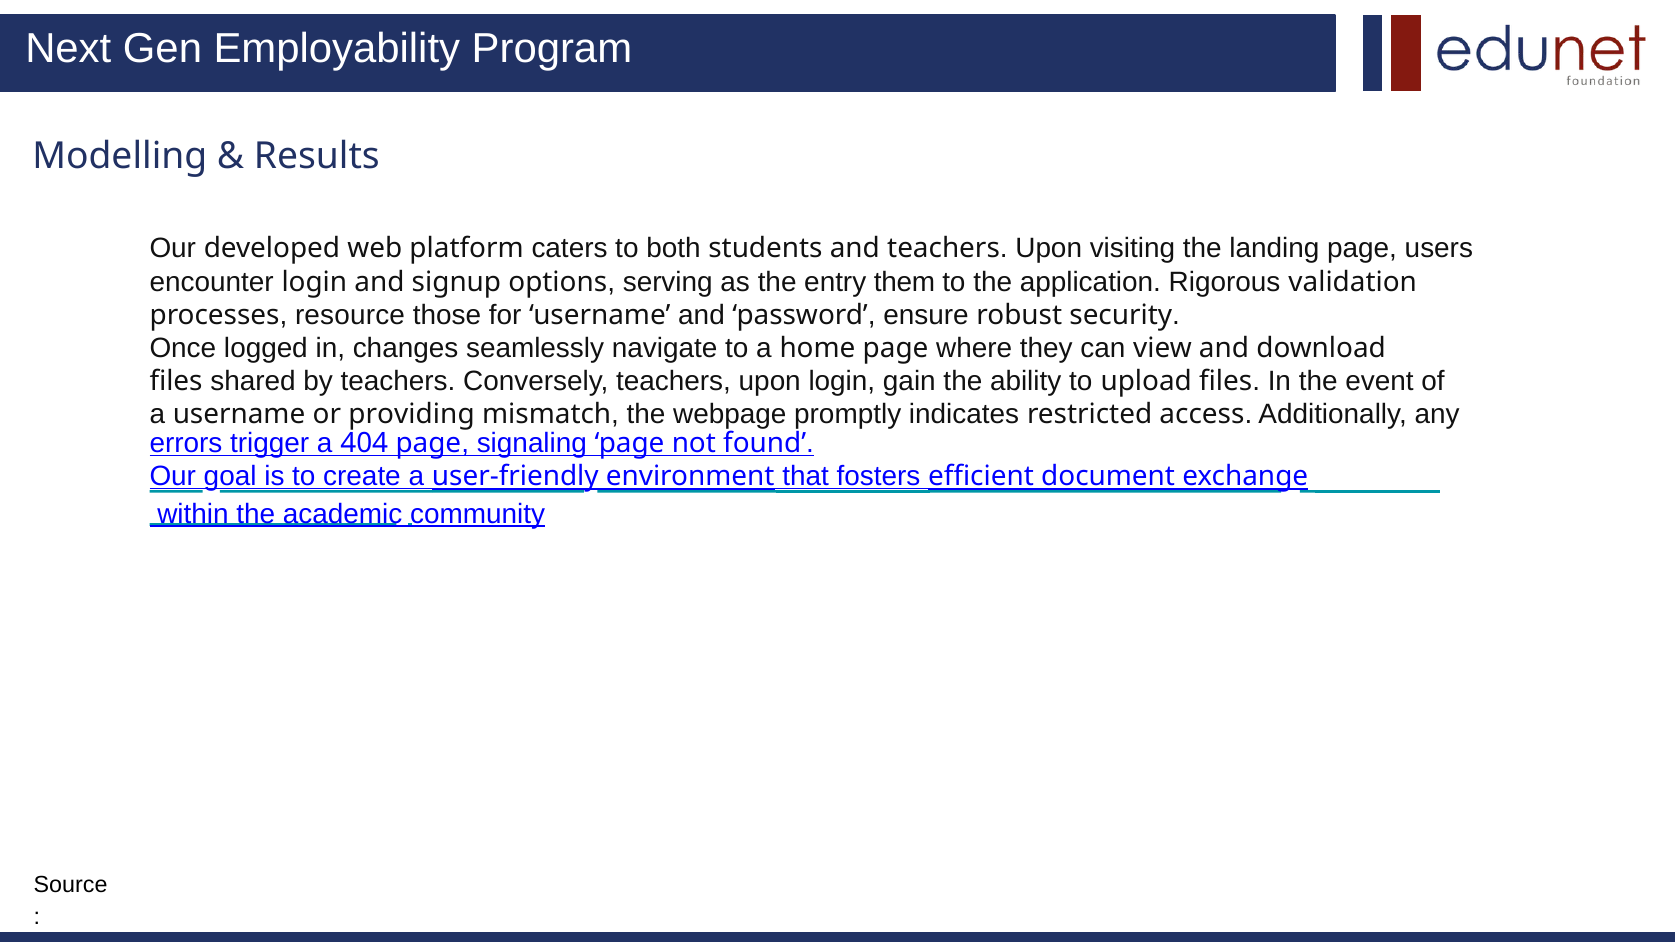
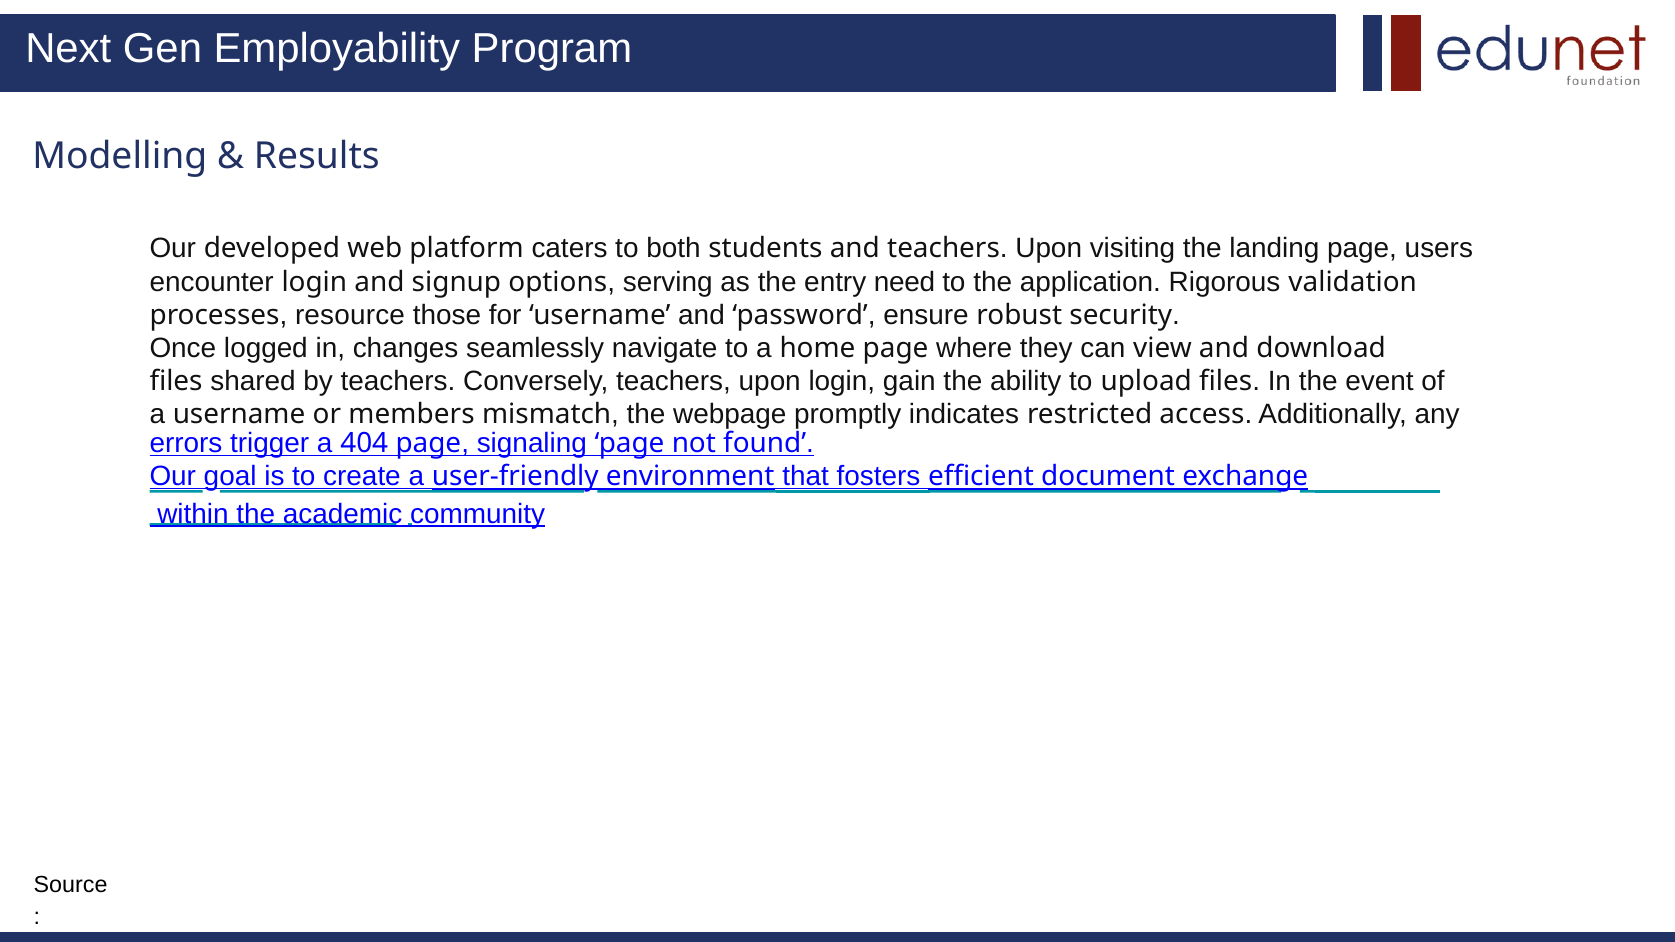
them: them -> need (904, 282)
providing: providing -> members (412, 415)
